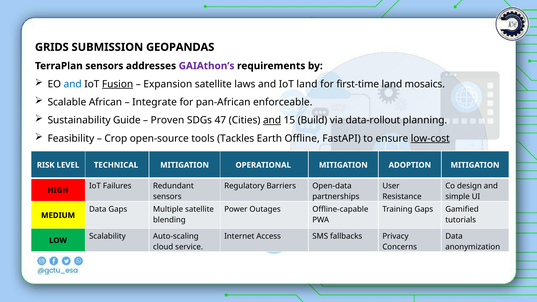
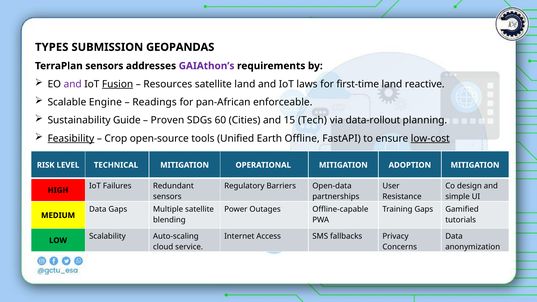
GRIDS: GRIDS -> TYPES (52, 47)
and colour: blue -> purple (73, 84)
Expansion: Expansion -> Resources (168, 84)
satellite laws: laws -> land (245, 84)
IoT land: land -> laws (307, 84)
mosaics: mosaics -> reactive (425, 84)
African: African -> Engine (105, 102)
Integrate: Integrate -> Readings (155, 102)
47: 47 -> 60 (220, 120)
and underline: present -> none (272, 120)
Build: Build -> Tech (312, 120)
Feasibility underline: none -> present (71, 138)
Tackles: Tackles -> Unified (236, 138)
